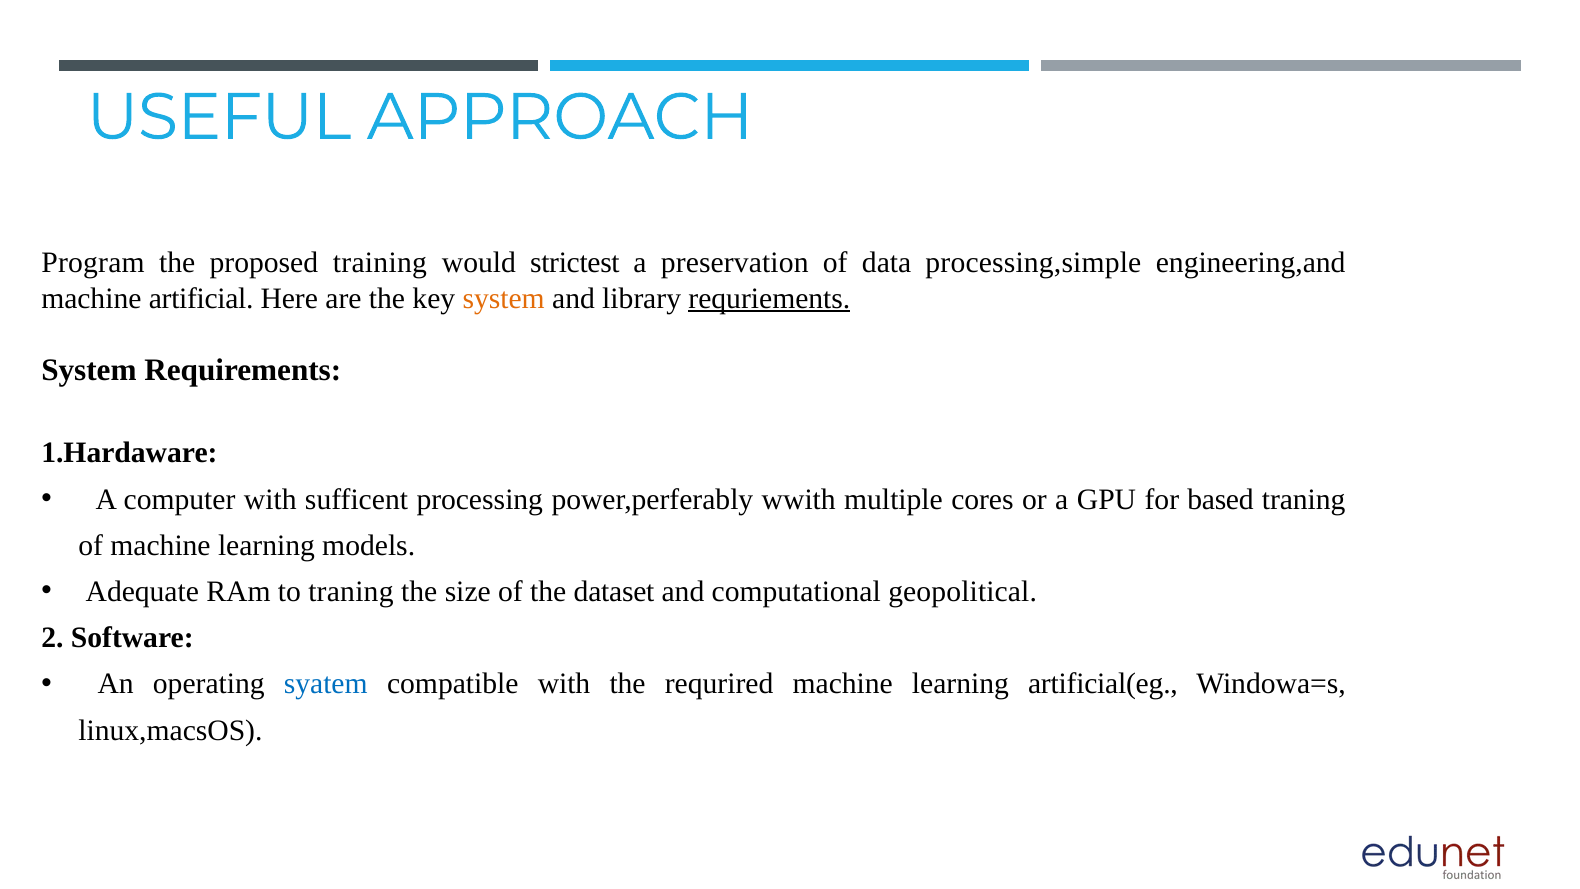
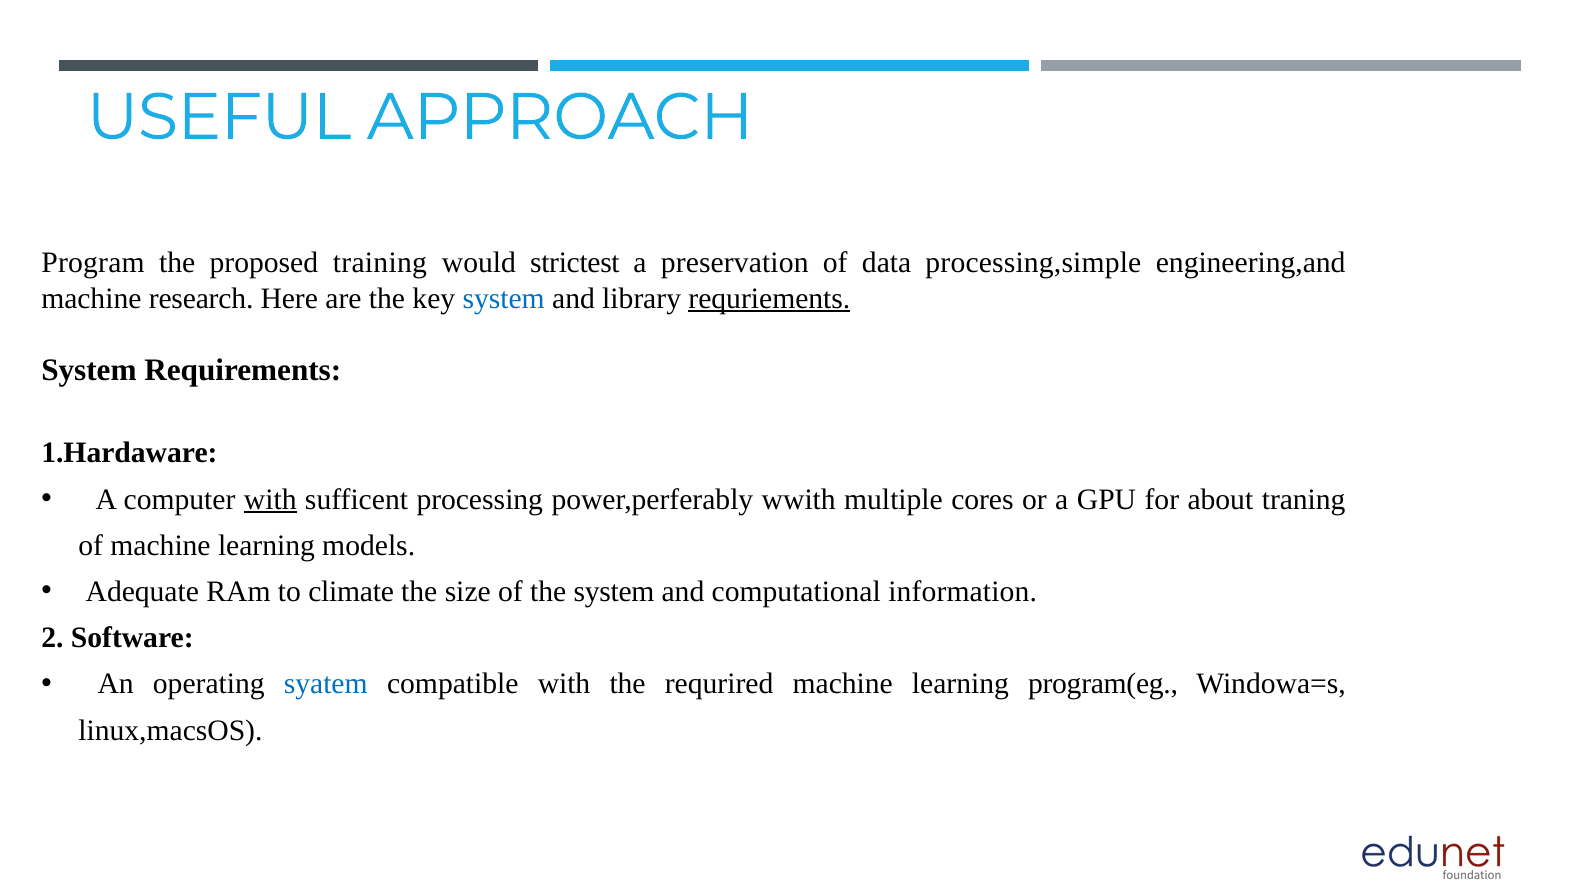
artificial: artificial -> research (201, 298)
system colour: orange -> blue (504, 298)
with underline: none -> present (270, 499)
based: based -> about (1220, 499)
to traning: traning -> climate (351, 592)
the dataset: dataset -> system (614, 592)
geopolitical: geopolitical -> information (963, 592)
artificial(eg: artificial(eg -> program(eg (1103, 684)
